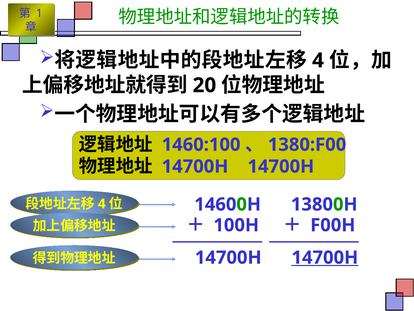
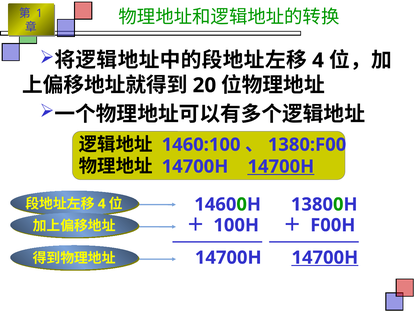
14700H underline: none -> present (281, 166)
